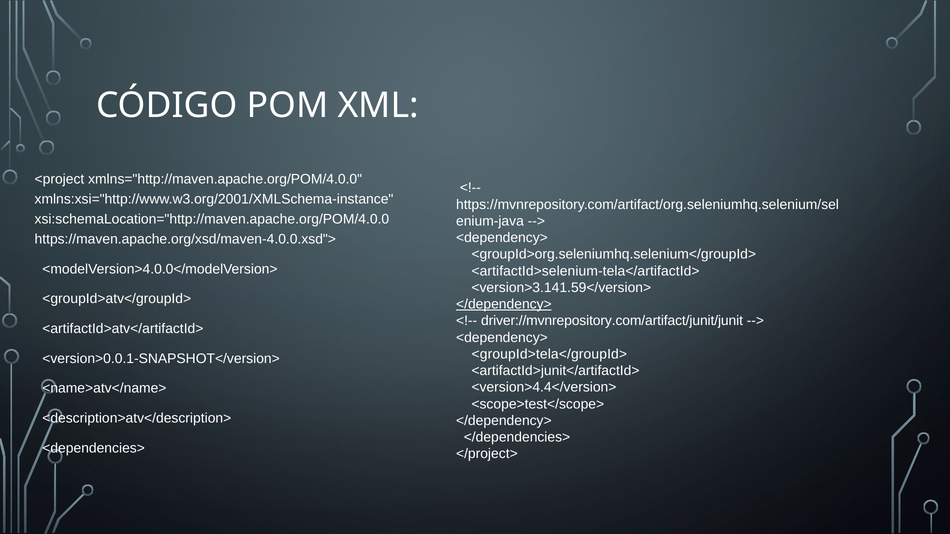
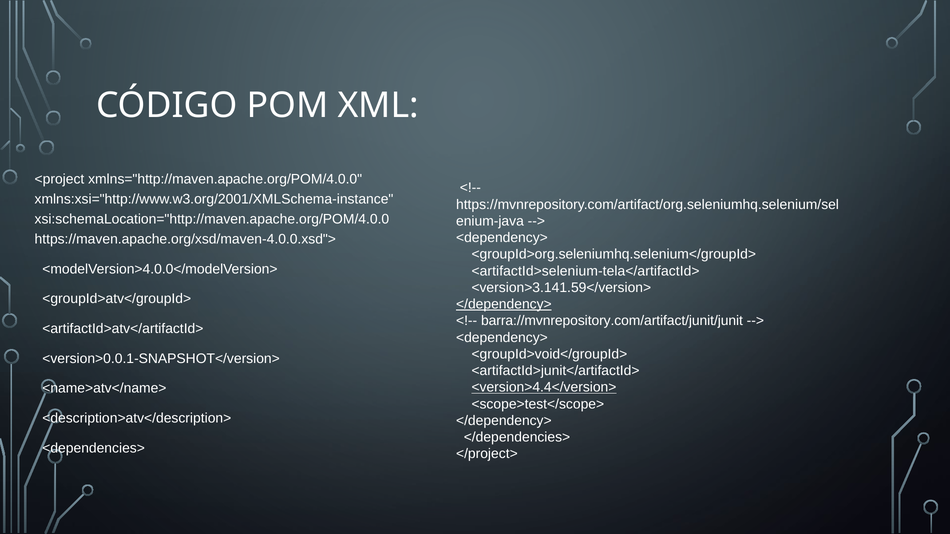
driver://mvnrepository.com/artifact/junit/junit: driver://mvnrepository.com/artifact/junit/junit -> barra://mvnrepository.com/artifact/junit/junit (612, 321)
<groupId>tela</groupId>: <groupId>tela</groupId> -> <groupId>void</groupId> (549, 354)
<version>4.4</version> underline: none -> present (544, 388)
